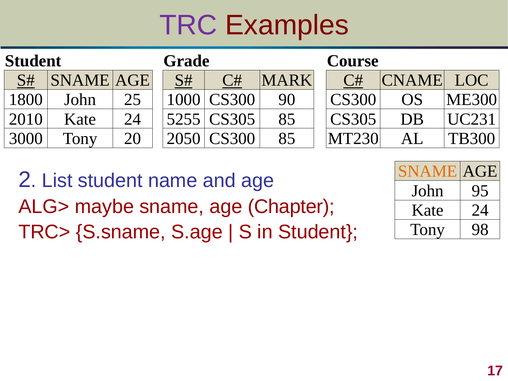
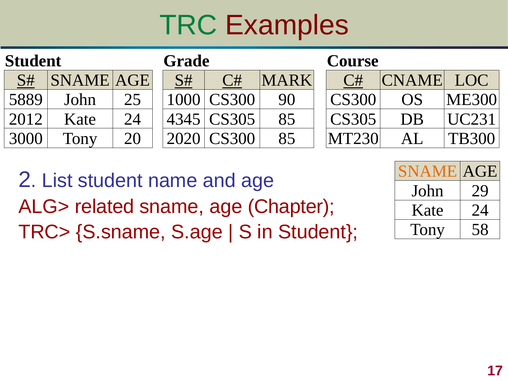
TRC colour: purple -> green (188, 25)
1800: 1800 -> 5889 (26, 100)
2010: 2010 -> 2012 (26, 119)
5255: 5255 -> 4345 (184, 119)
2050: 2050 -> 2020 (184, 138)
95: 95 -> 29 (480, 191)
maybe: maybe -> related (105, 207)
98: 98 -> 58 (480, 230)
